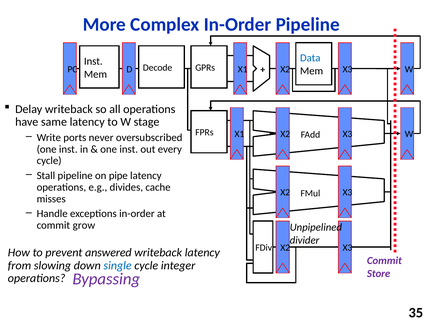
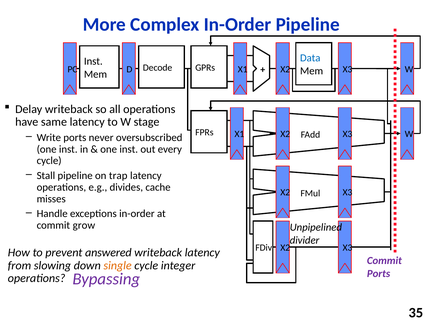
pipe: pipe -> trap (118, 176)
single colour: blue -> orange (118, 266)
Store: Store -> Ports (379, 274)
